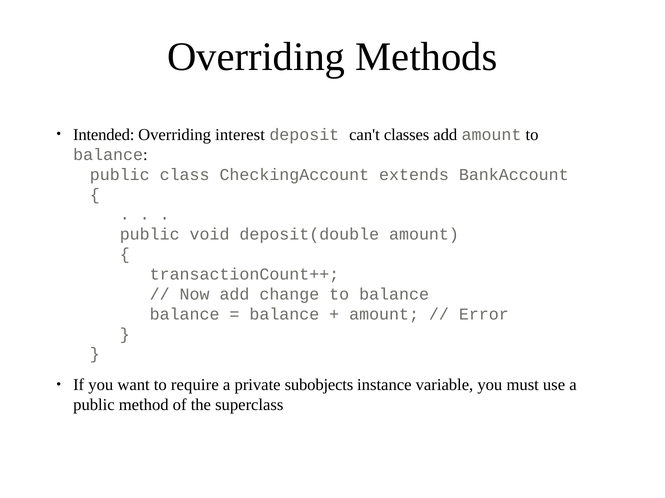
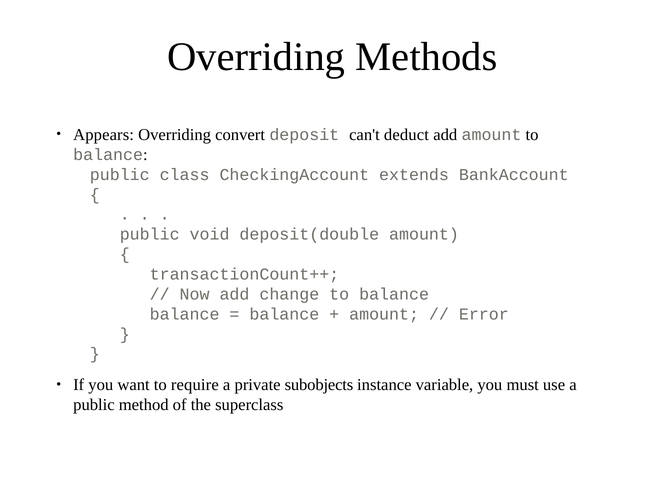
Intended: Intended -> Appears (104, 135)
interest: interest -> convert (240, 135)
classes: classes -> deduct (406, 135)
